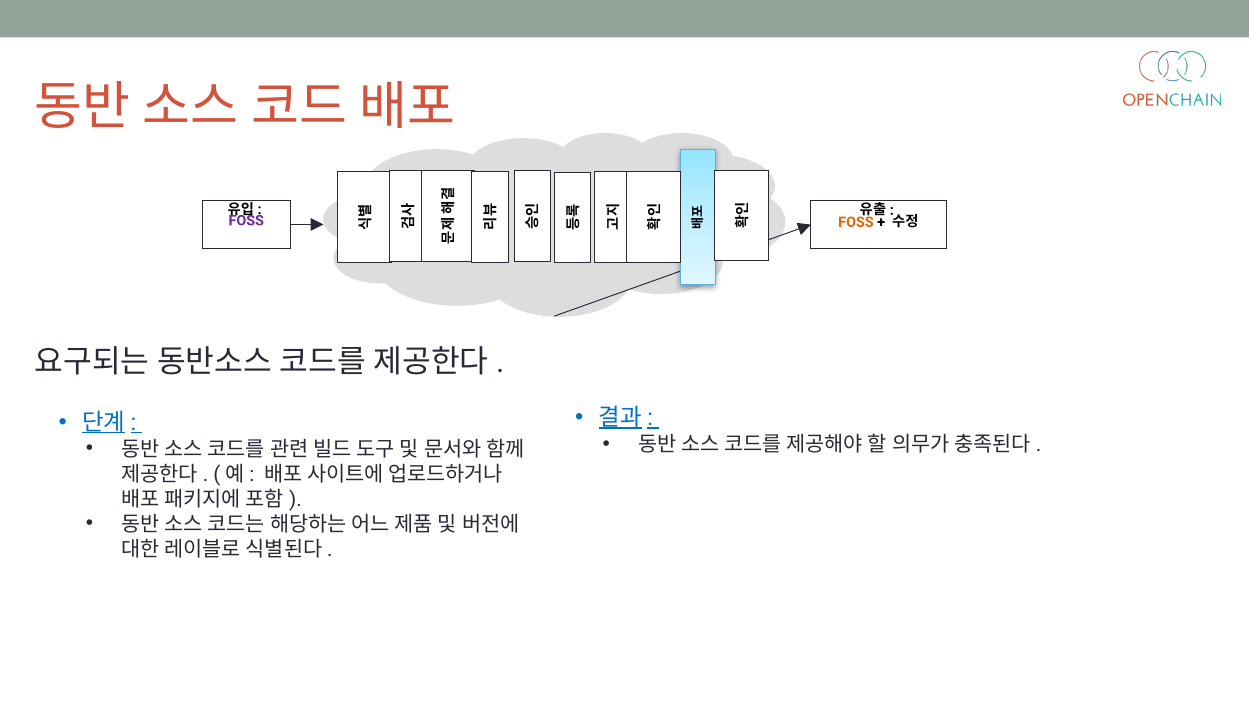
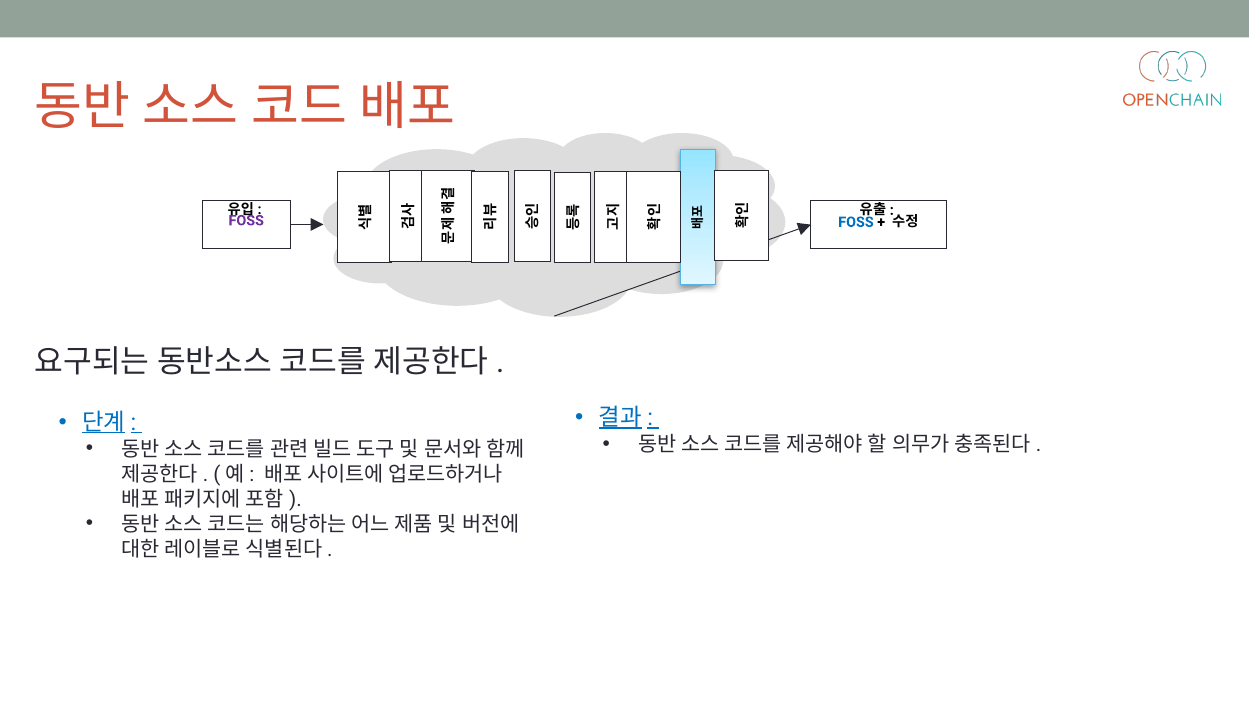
FOSS colour: orange -> blue (856, 222)
